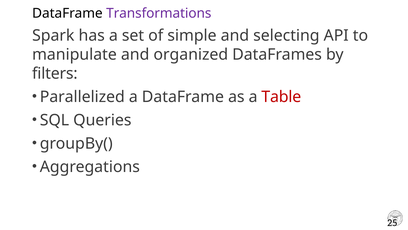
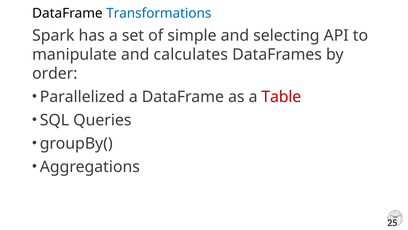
Transformations colour: purple -> blue (159, 13)
organized: organized -> calculates (191, 54)
filters: filters -> order (55, 73)
